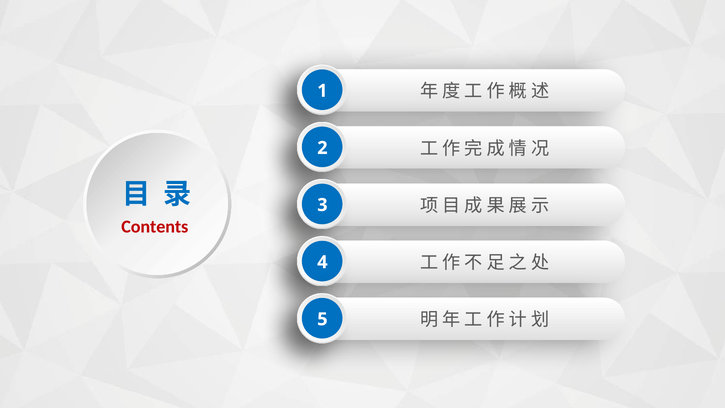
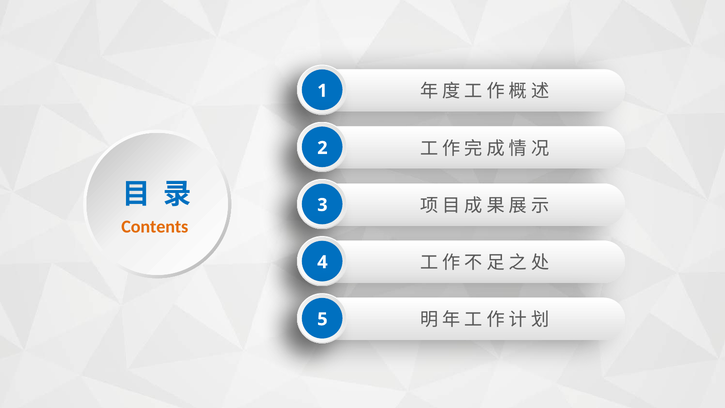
Contents colour: red -> orange (155, 227)
